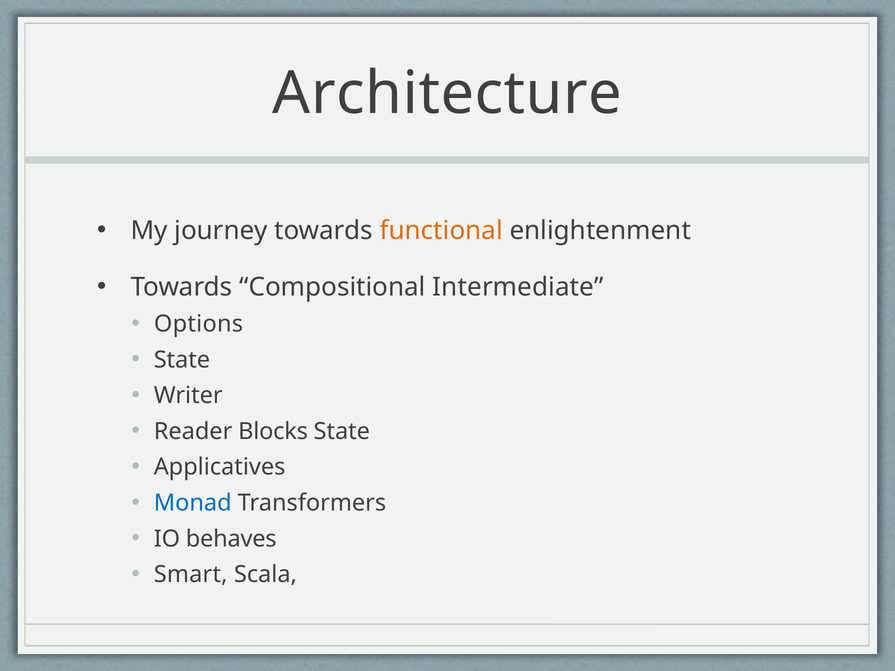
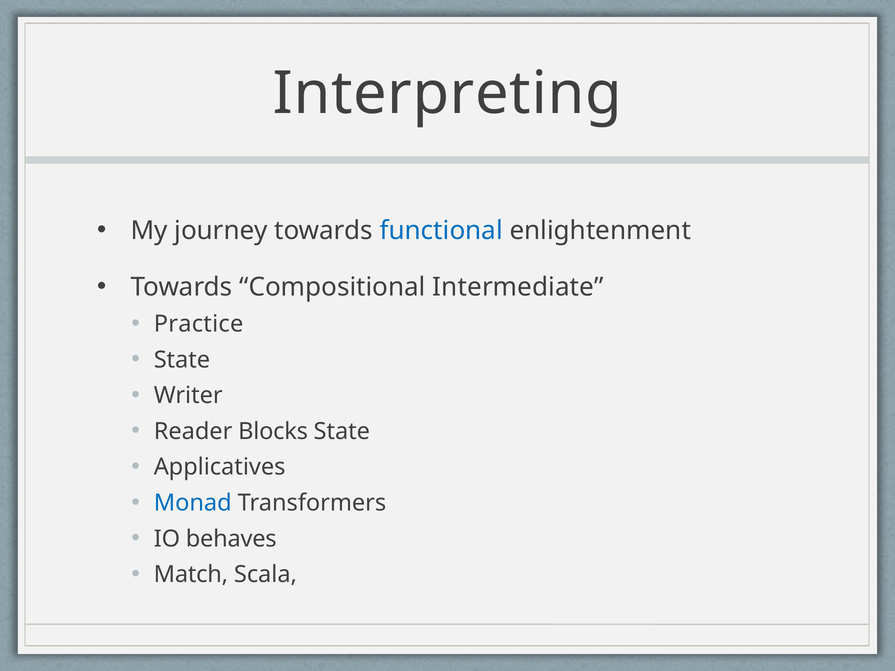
Architecture: Architecture -> Interpreting (447, 94)
functional colour: orange -> blue (441, 231)
Options: Options -> Practice (199, 324)
Smart: Smart -> Match (191, 575)
